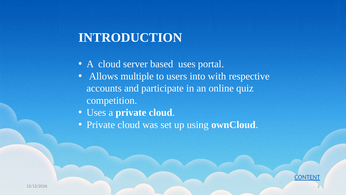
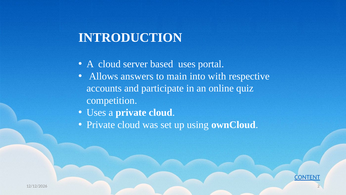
multiple: multiple -> answers (137, 76)
users: users -> main (177, 76)
